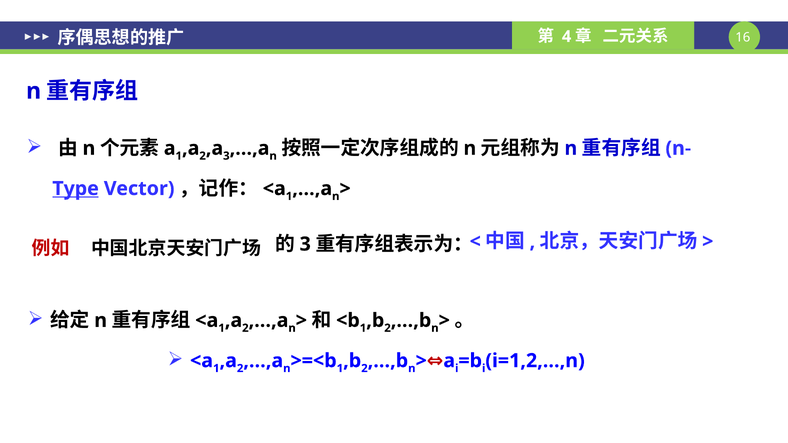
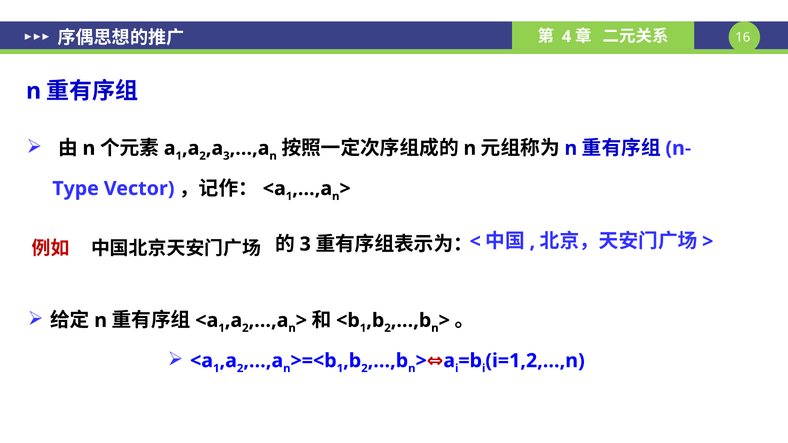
Type underline: present -> none (76, 189)
